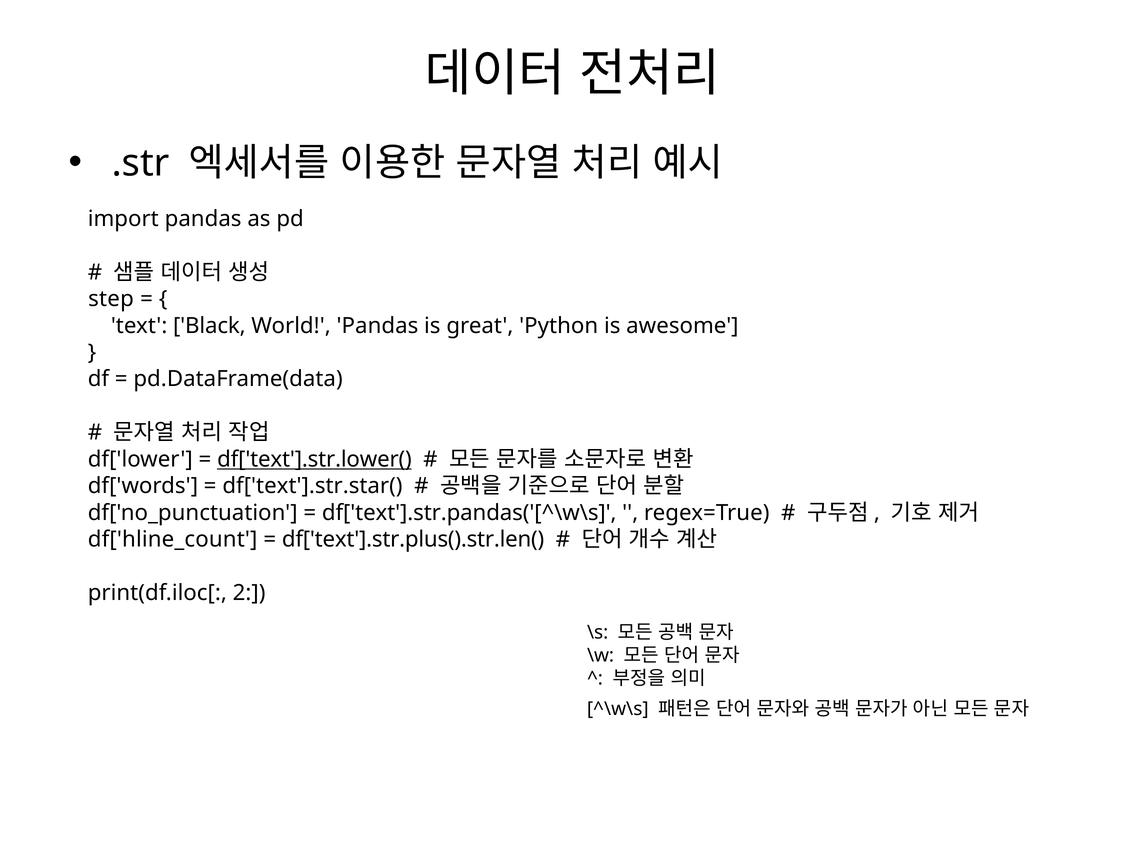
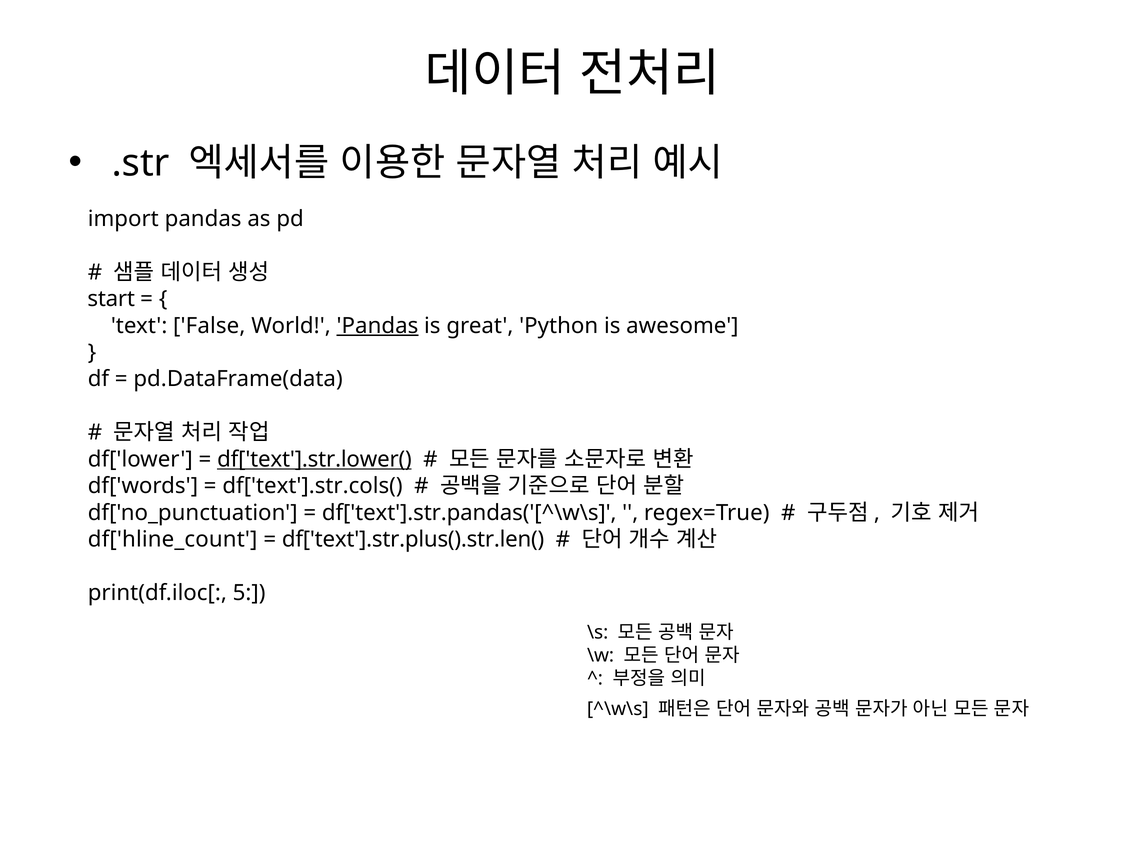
step: step -> start (111, 299)
Black: Black -> False (209, 326)
Pandas underline: none -> present (377, 326)
df['text'].str.star(: df['text'].str.star( -> df['text'].str.cols( (312, 486)
2: 2 -> 5 (249, 593)
